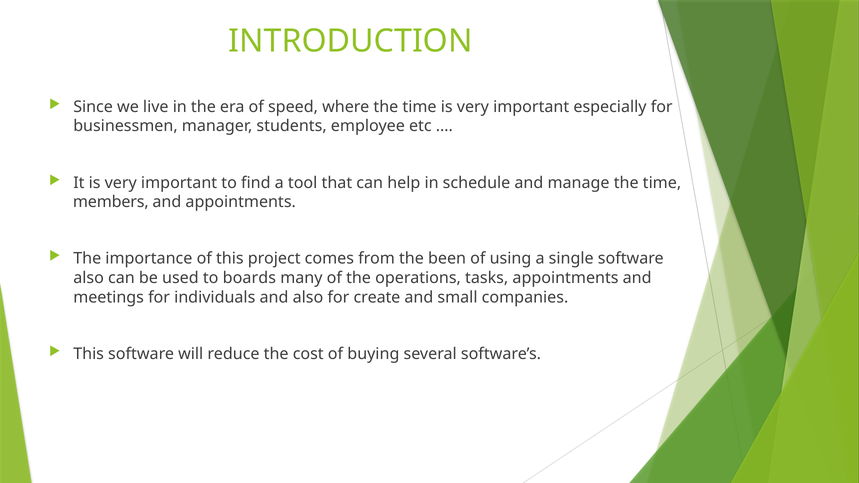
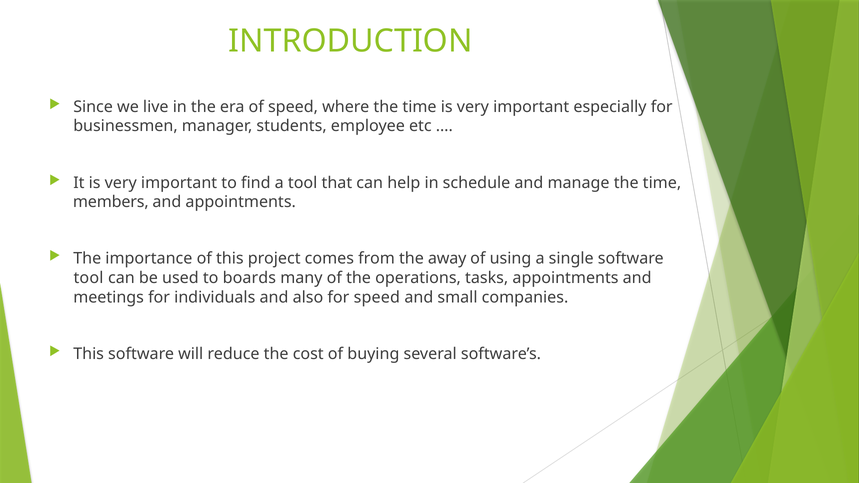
been: been -> away (447, 259)
also: also -> tool (88, 278)
for create: create -> speed (377, 297)
